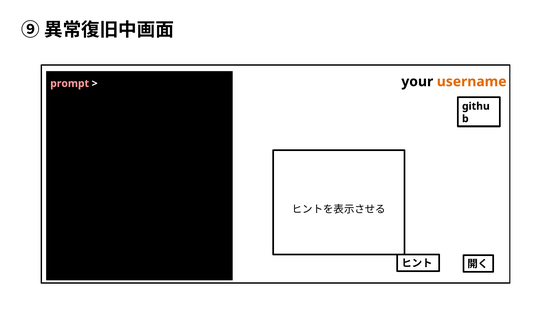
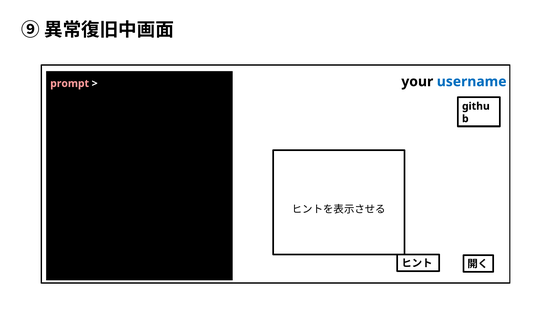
username colour: orange -> blue (472, 82)
